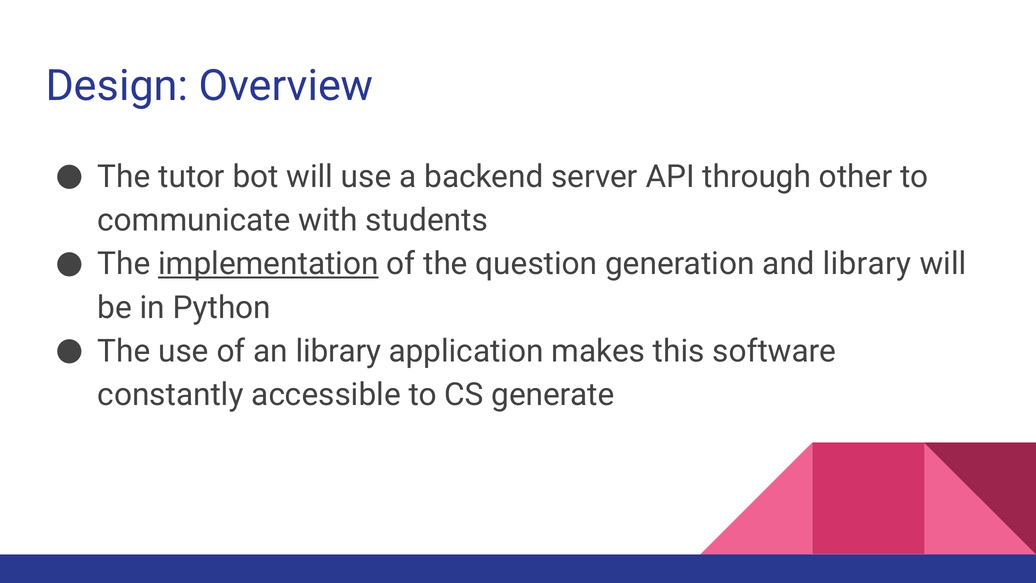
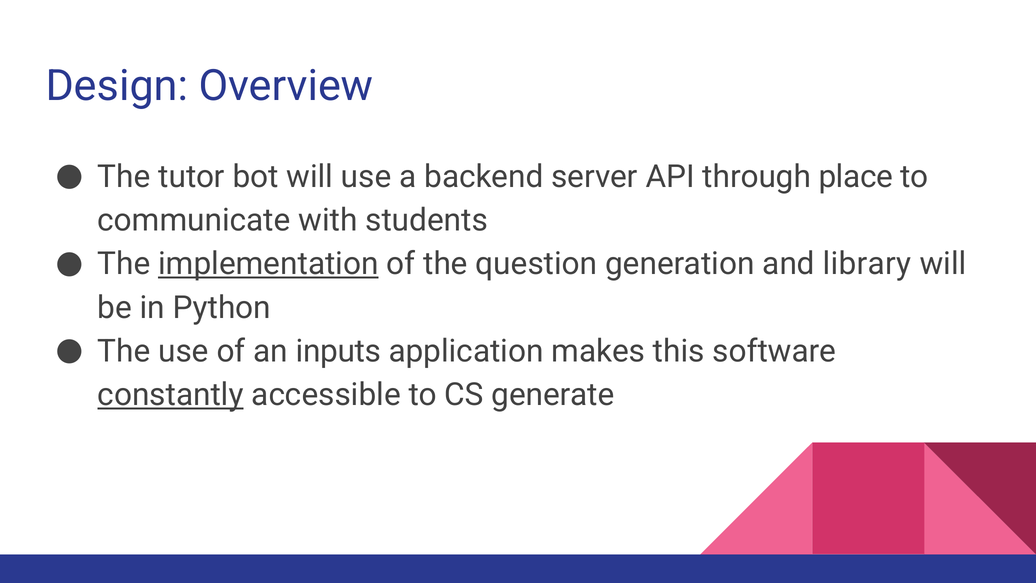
other: other -> place (856, 177)
an library: library -> inputs (338, 351)
constantly underline: none -> present (171, 395)
